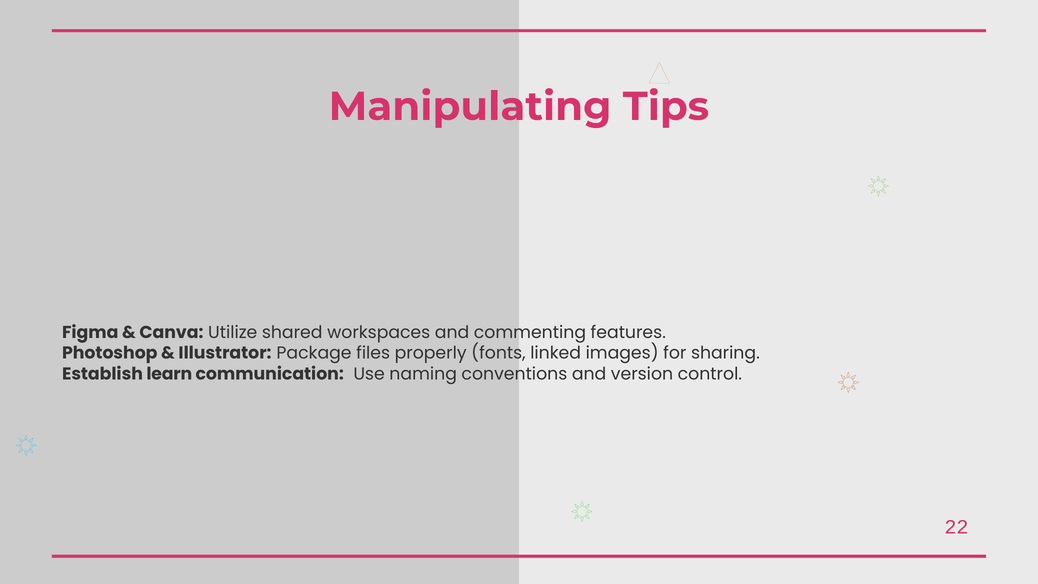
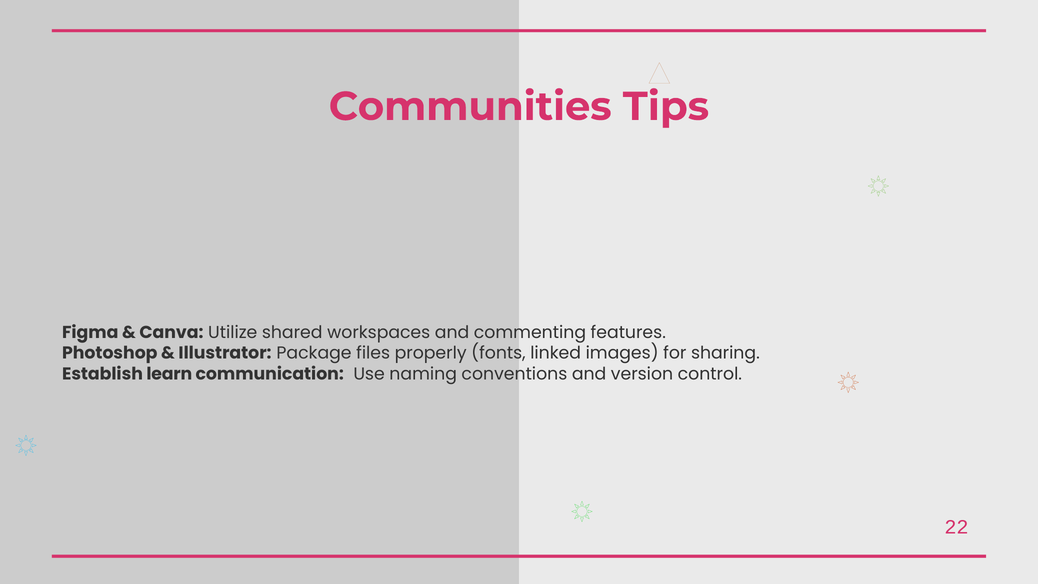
Manipulating: Manipulating -> Communities (470, 107)
